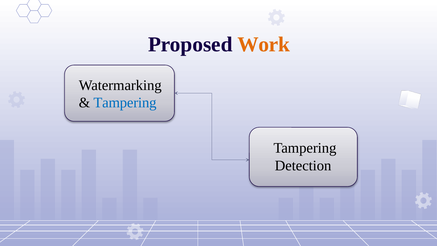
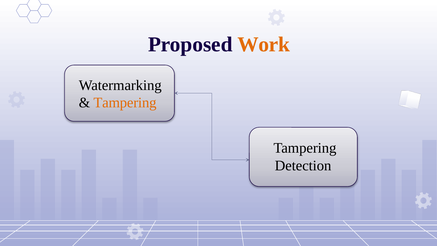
Tampering colour: blue -> orange (125, 103)
